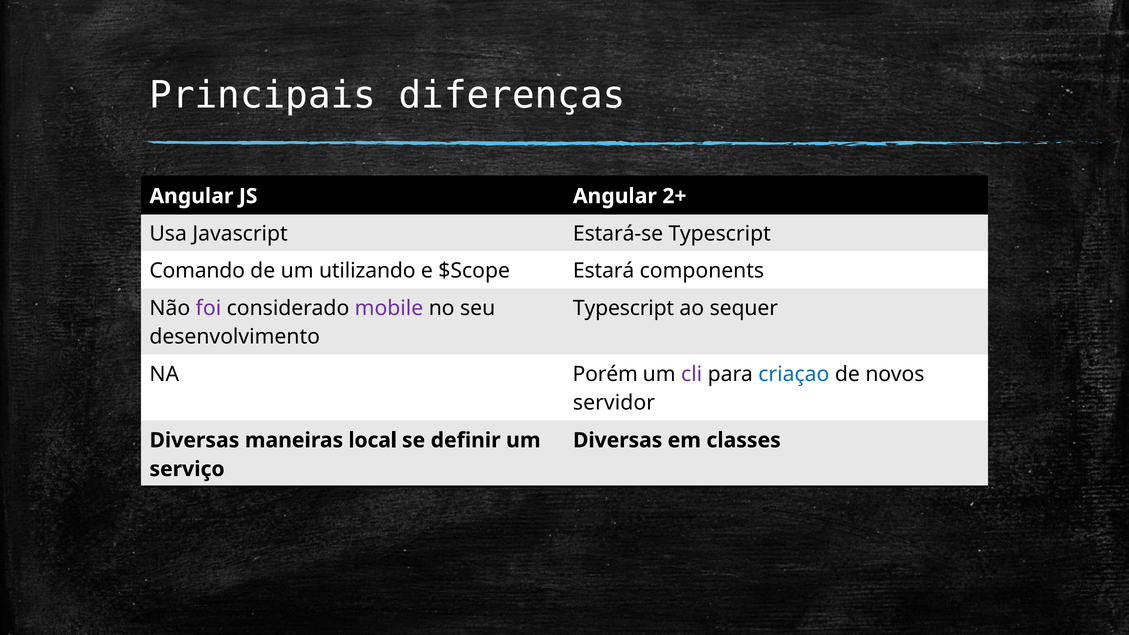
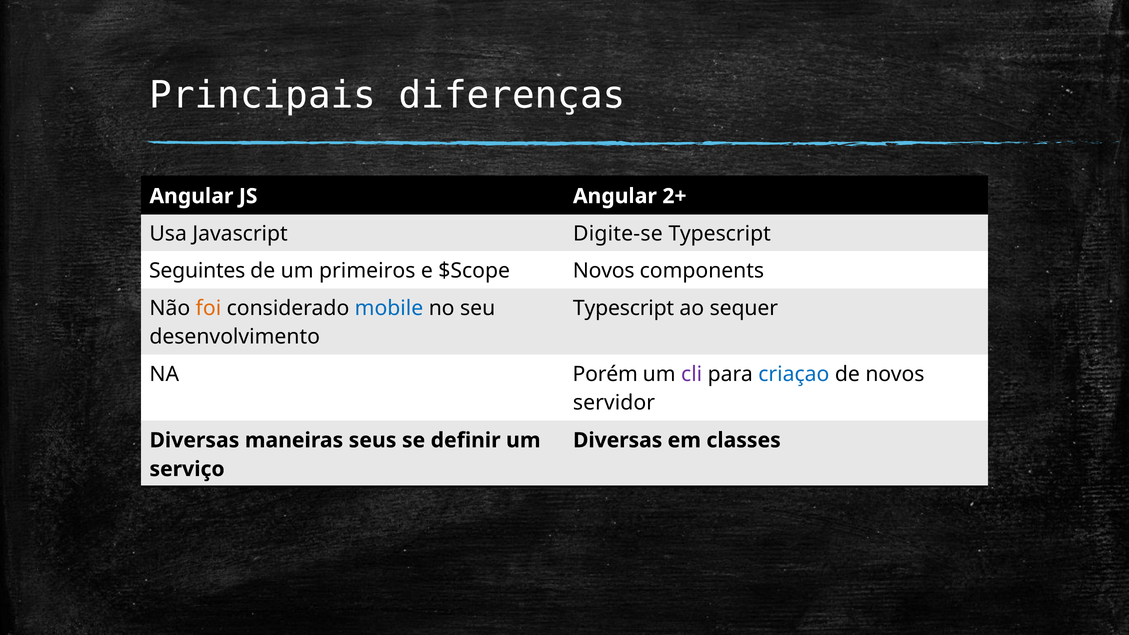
Estará-se: Estará-se -> Digite-se (618, 234)
Comando: Comando -> Seguintes (197, 271)
utilizando: utilizando -> primeiros (367, 271)
$Scope Estará: Estará -> Novos (604, 271)
foi colour: purple -> orange (208, 308)
mobile colour: purple -> blue (389, 308)
local: local -> seus (373, 440)
